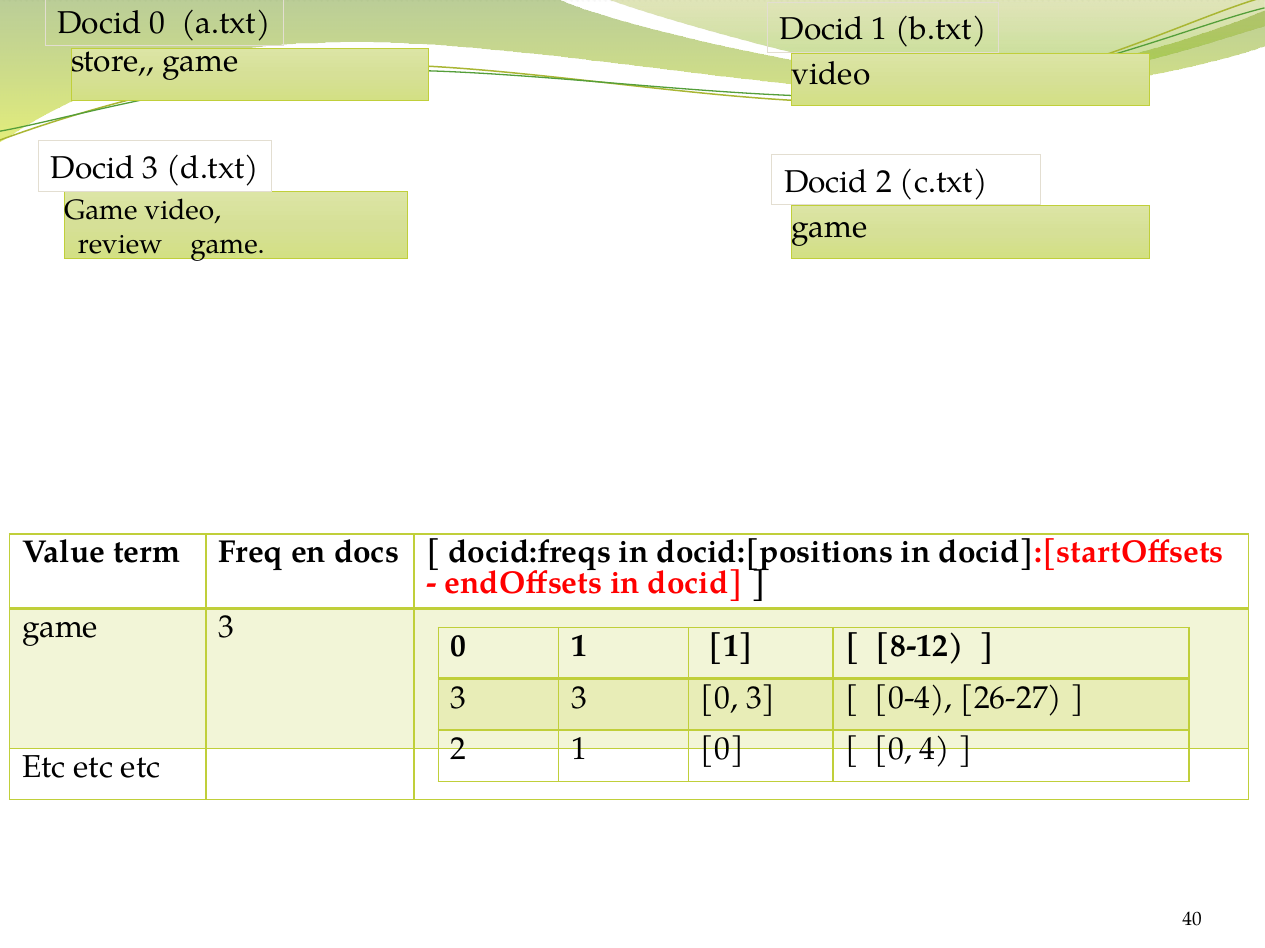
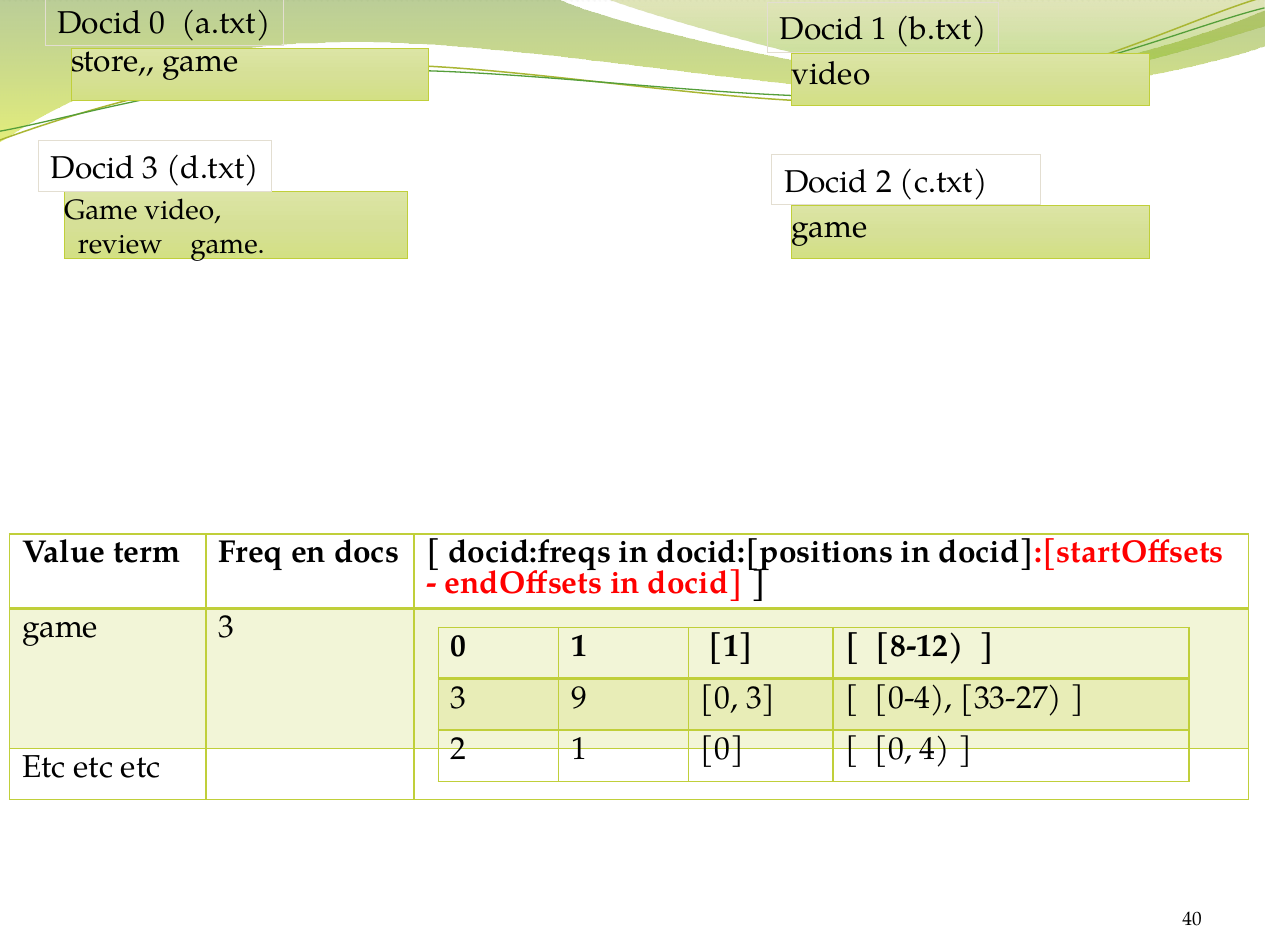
3 3: 3 -> 9 (579, 698)
26-27: 26-27 -> 33-27 (1012, 698)
